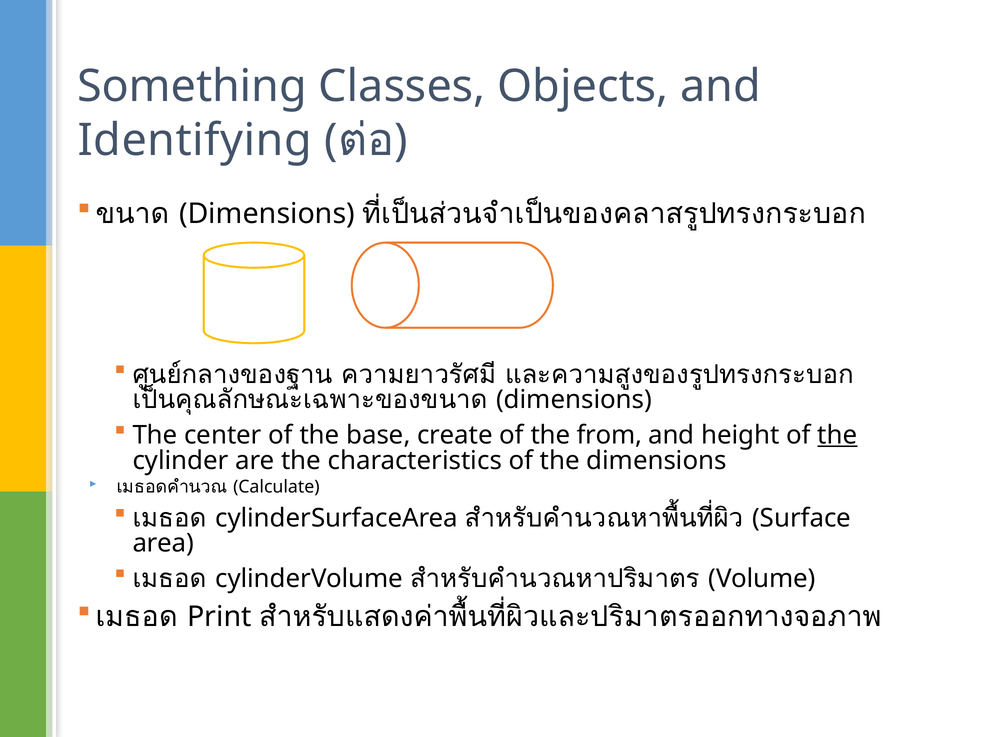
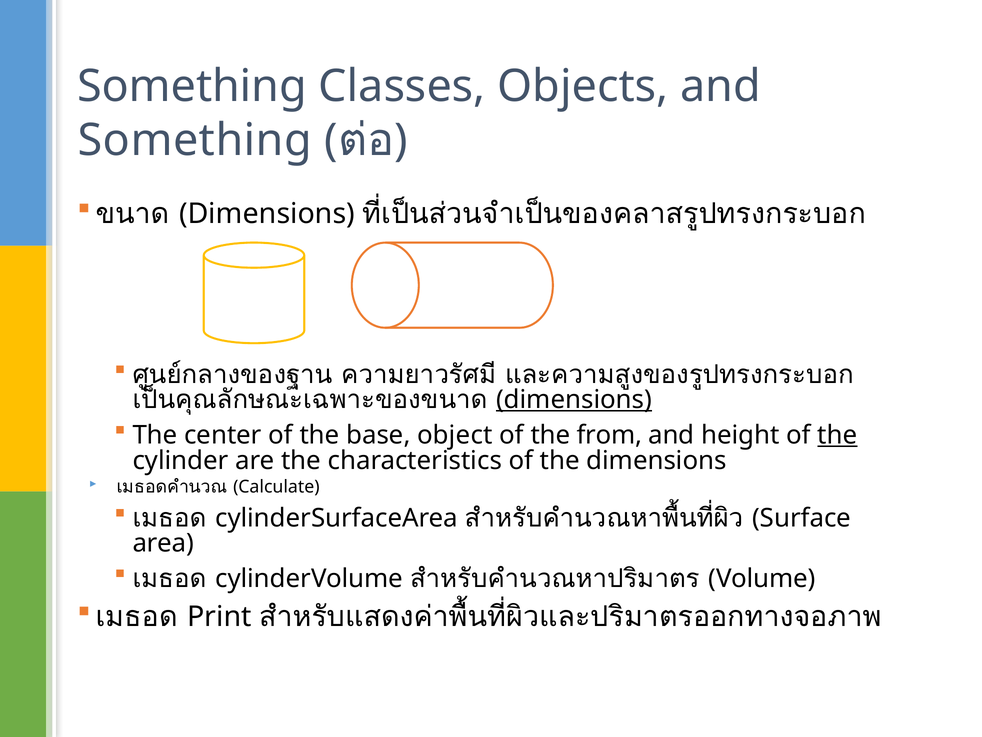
Identifying: Identifying -> Something (195, 140)
dimensions underline: none -> present (574, 400)
create: create -> object (455, 435)
